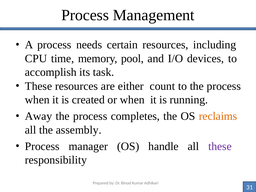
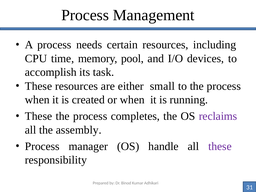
count: count -> small (162, 86)
Away: Away -> These (39, 116)
reclaims colour: orange -> purple (218, 116)
